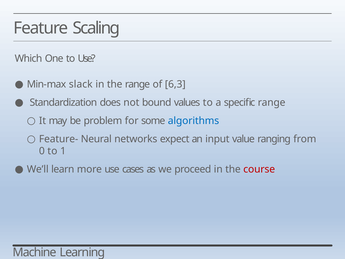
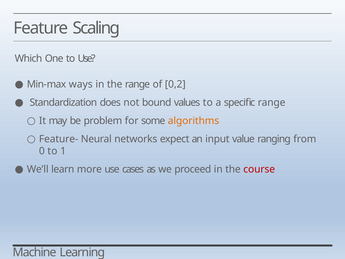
slack: slack -> ways (81, 84)
6,3: 6,3 -> 0,2 (175, 84)
algorithms colour: blue -> orange (193, 121)
